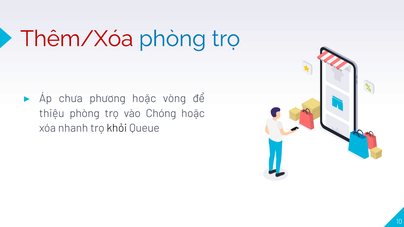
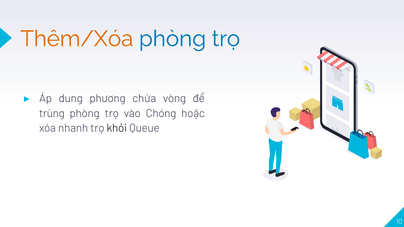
Thêm/Xóa colour: red -> orange (77, 39)
chưa: chưa -> dung (71, 99)
phương hoặc: hoặc -> chứa (144, 99)
thiệu: thiệu -> trùng (52, 114)
